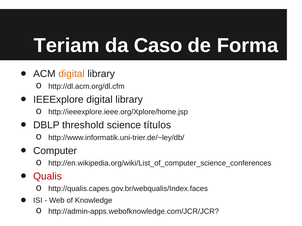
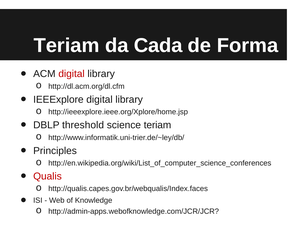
Caso: Caso -> Cada (158, 46)
digital colour: orange -> red (72, 74)
science títulos: títulos -> teriam (157, 125)
Computer: Computer -> Principles (55, 151)
